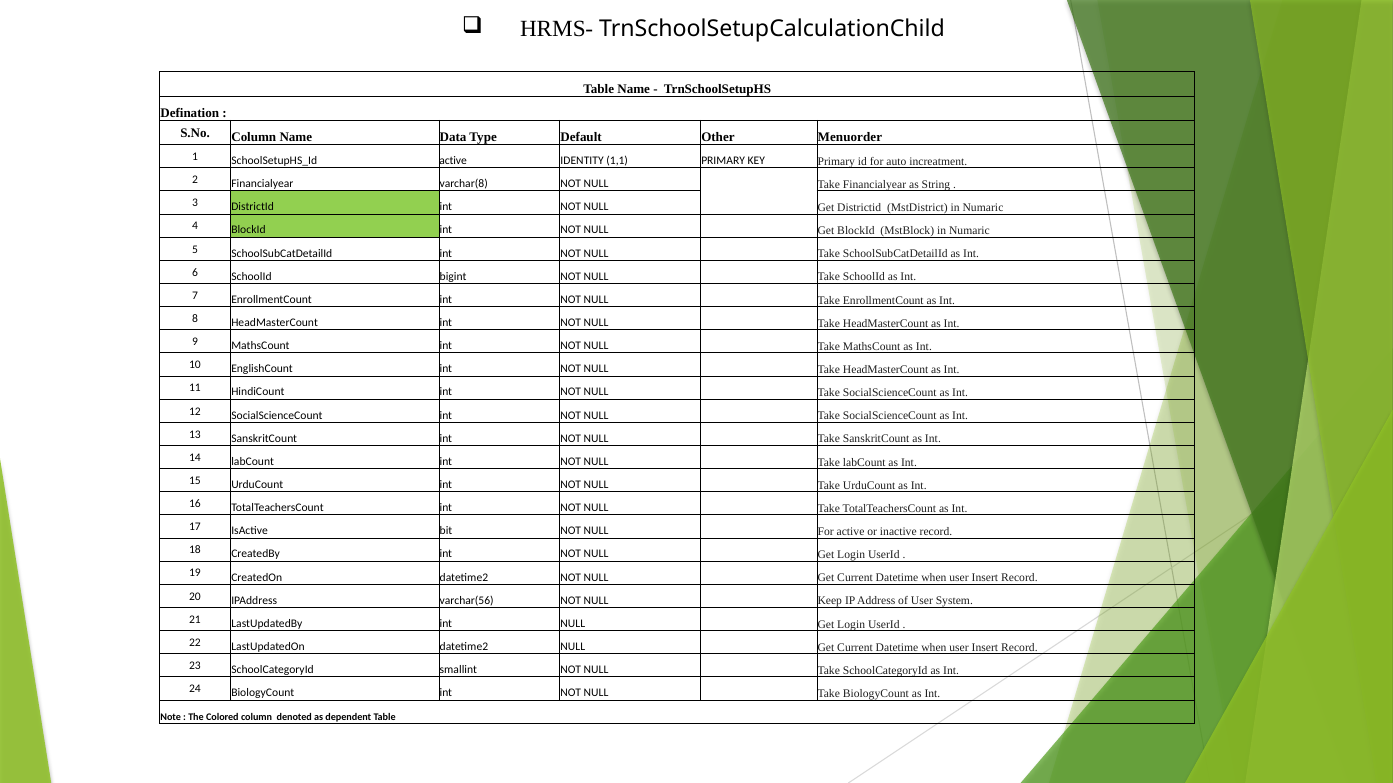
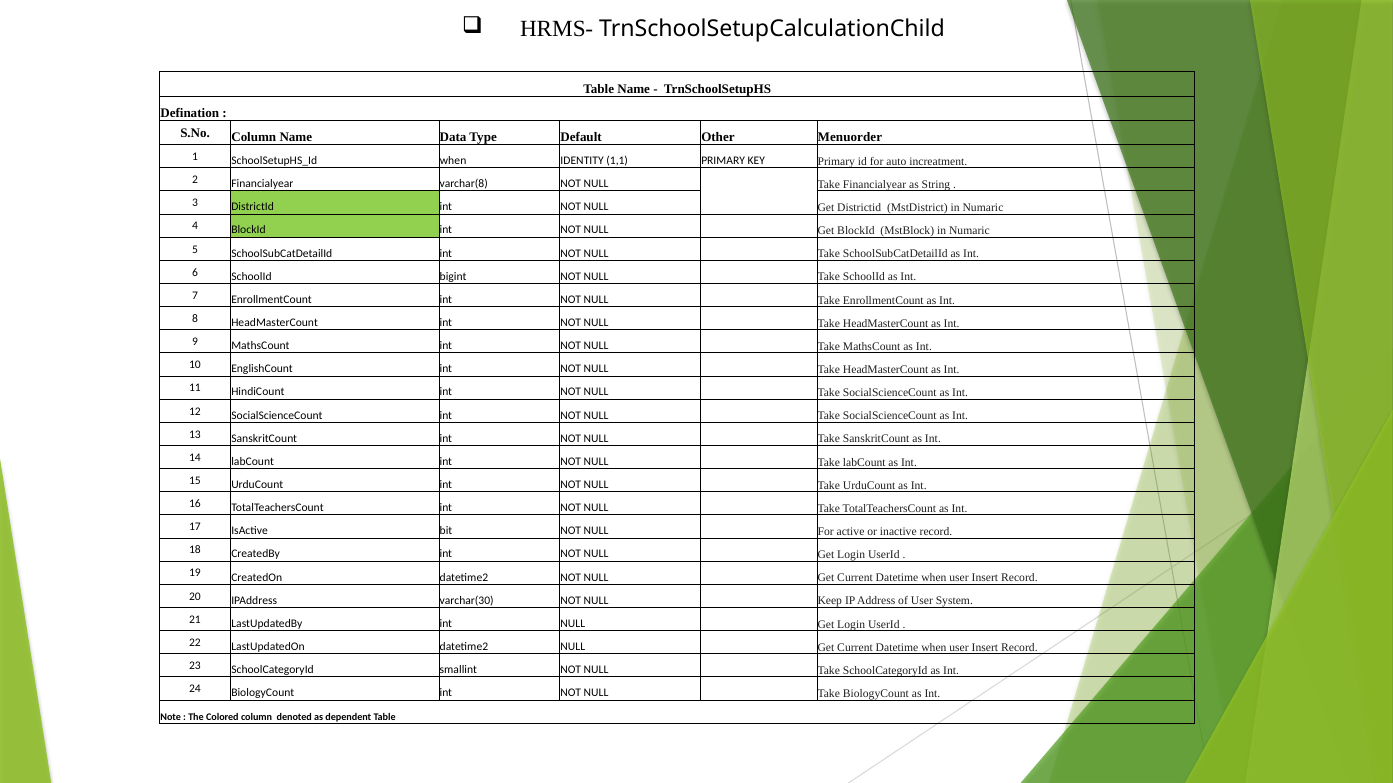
active: active -> when (453, 161)
varchar(56: varchar(56 -> varchar(30 (467, 601)
